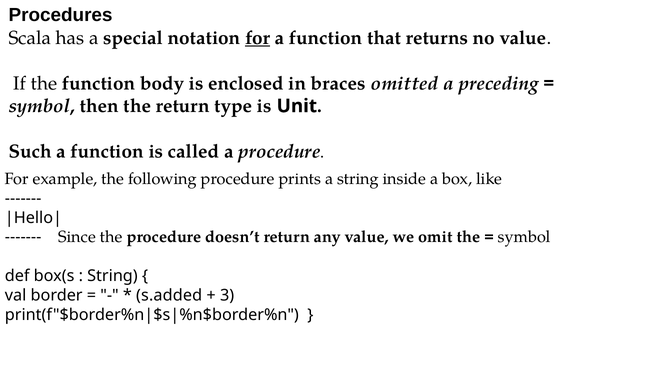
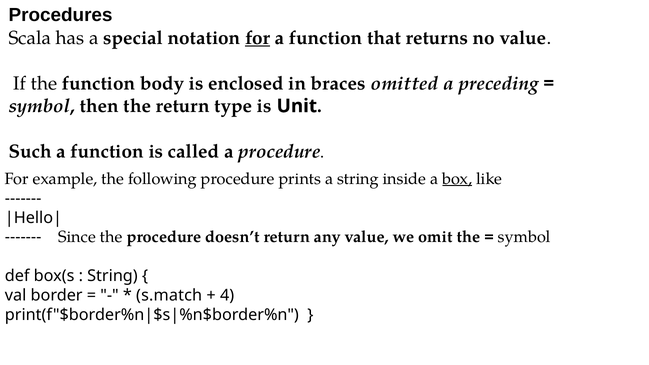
box underline: none -> present (457, 179)
s.added: s.added -> s.match (169, 296)
3: 3 -> 4 (227, 296)
